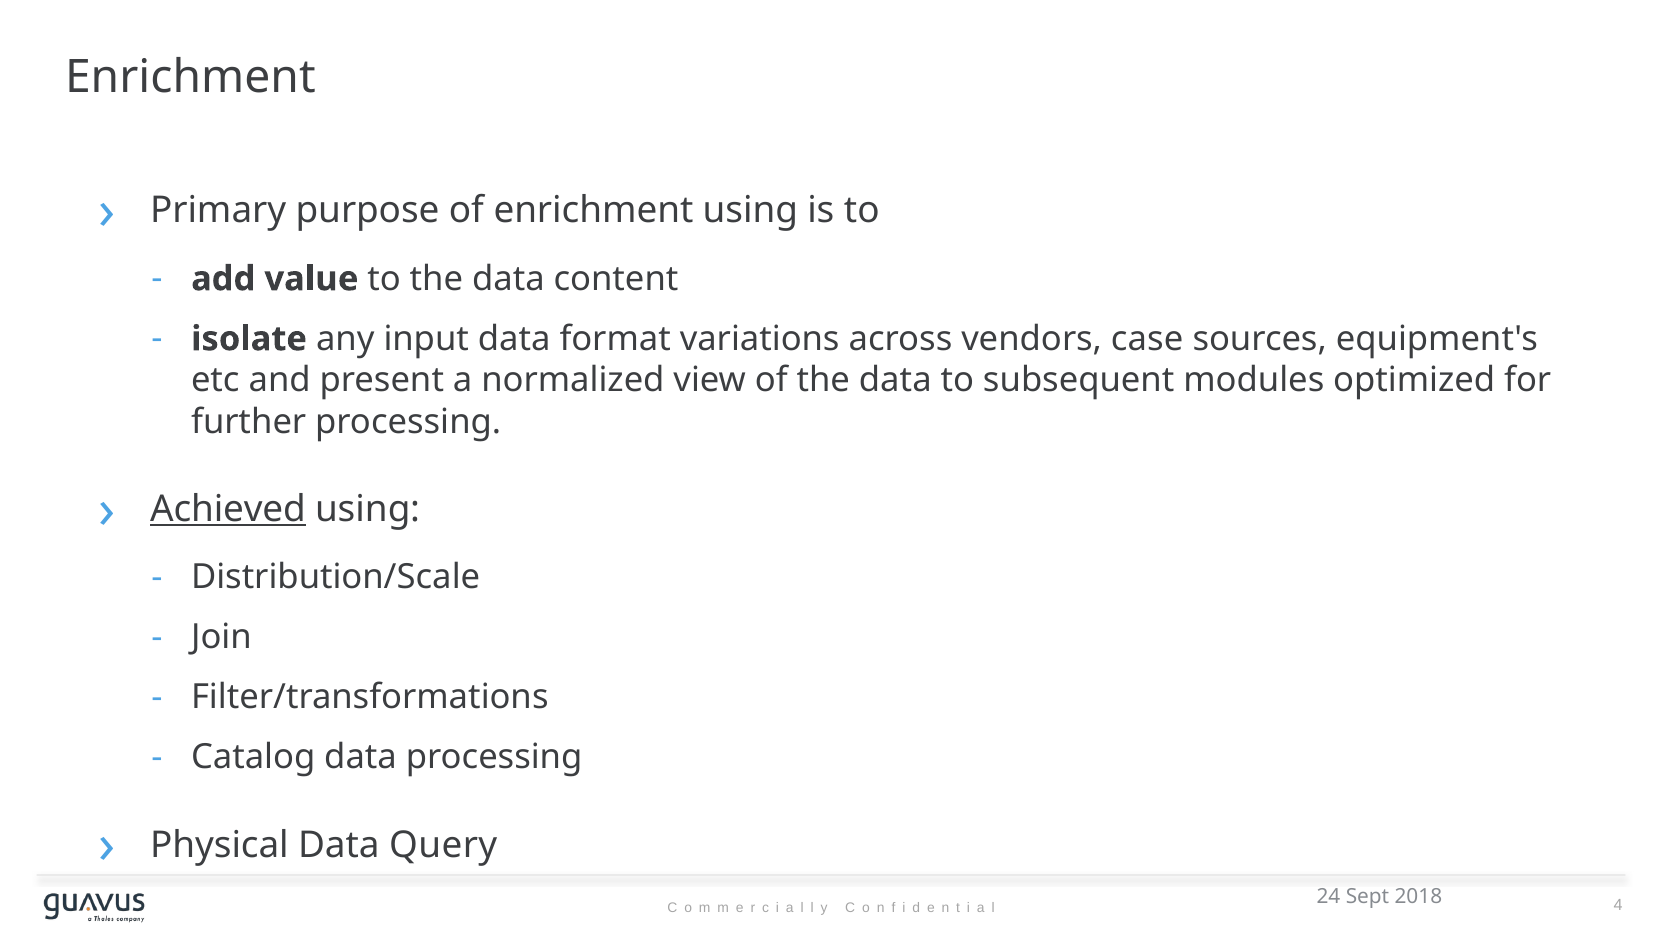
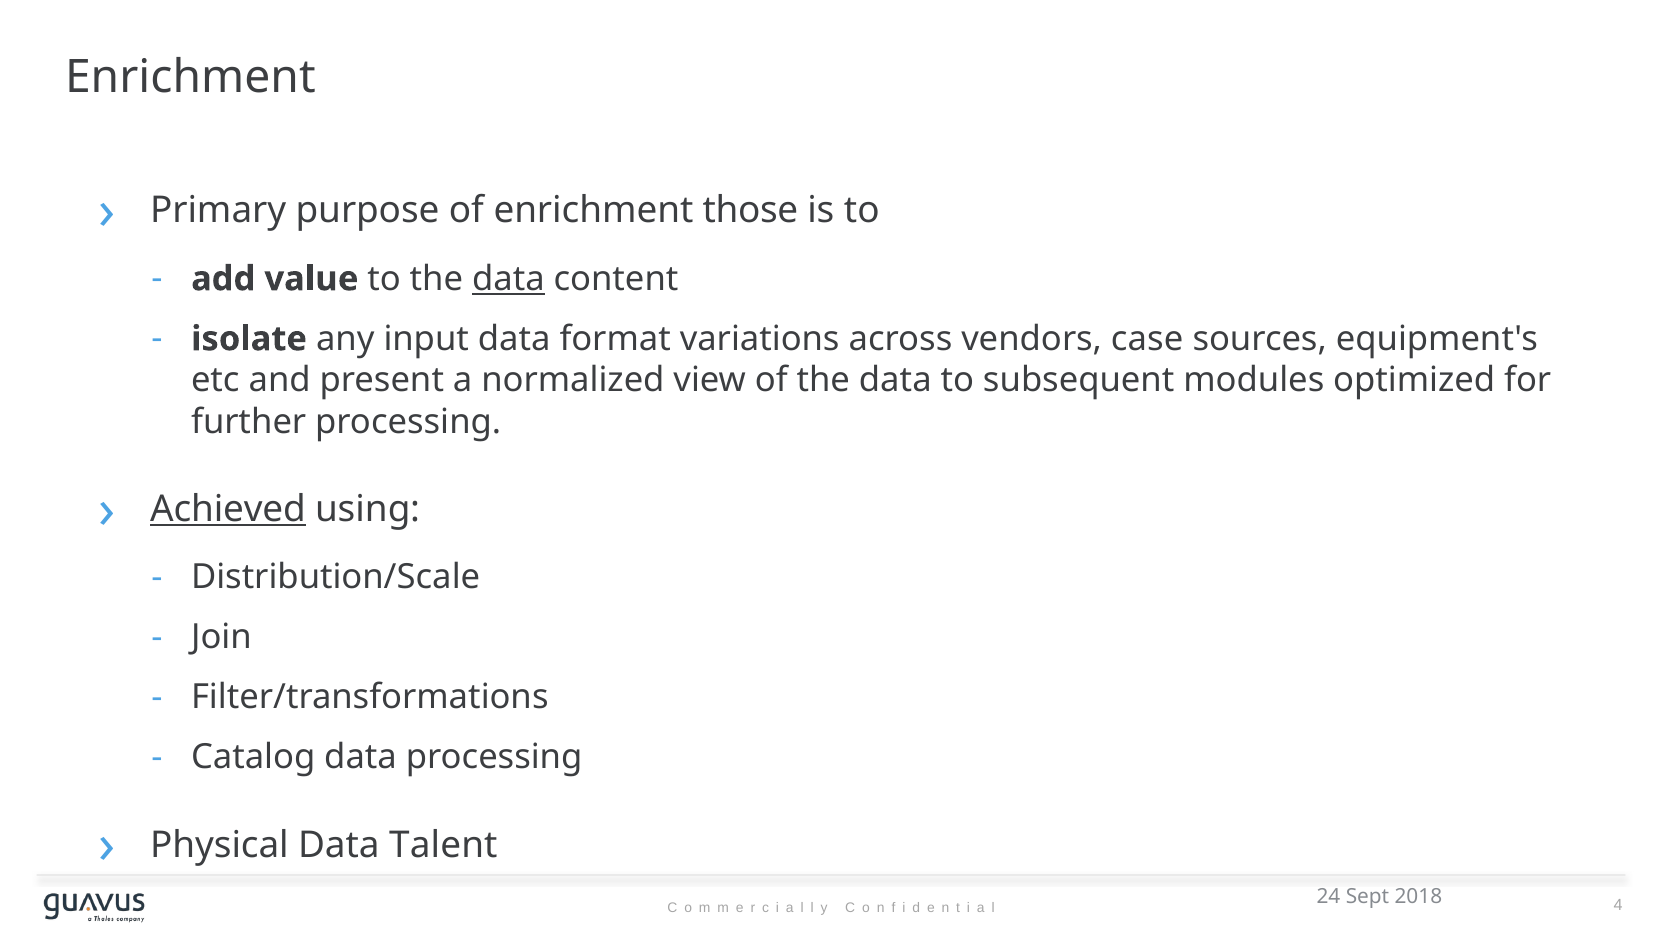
enrichment using: using -> those (751, 211)
data underline: none -> present (508, 279)
Query: Query -> Talent (443, 845)
